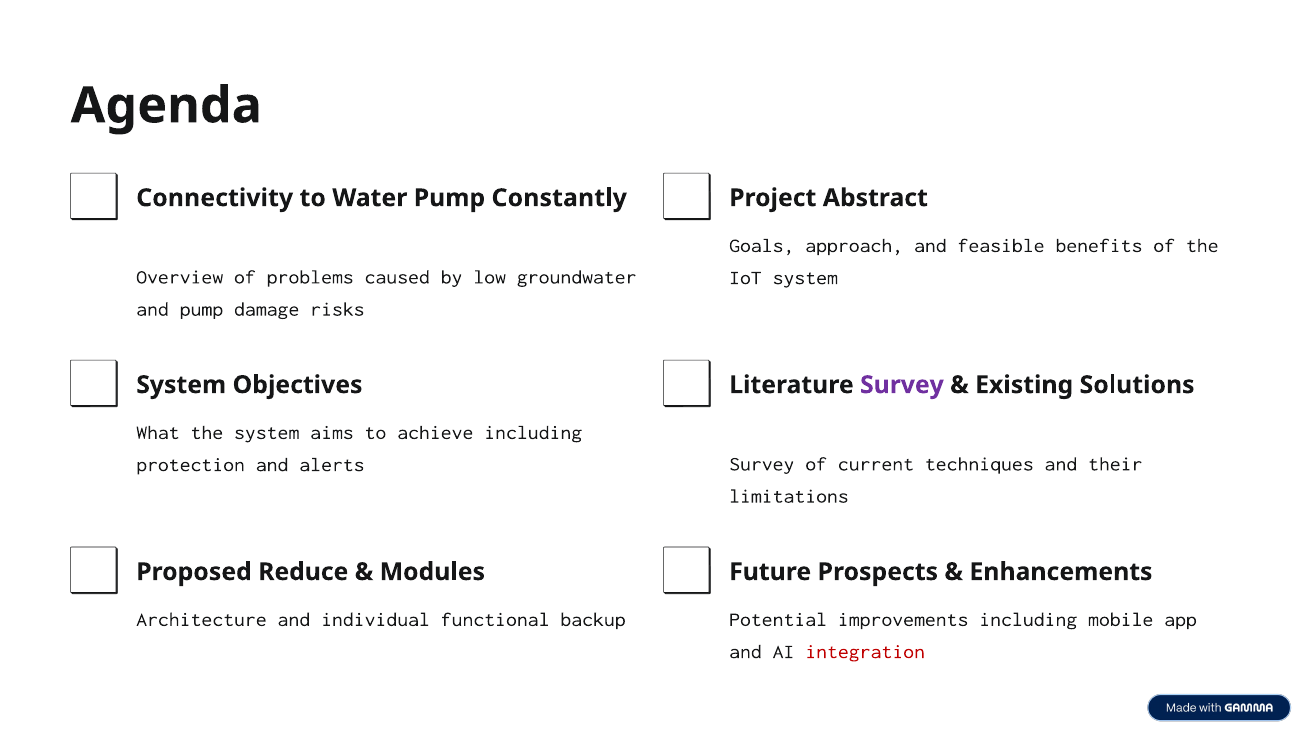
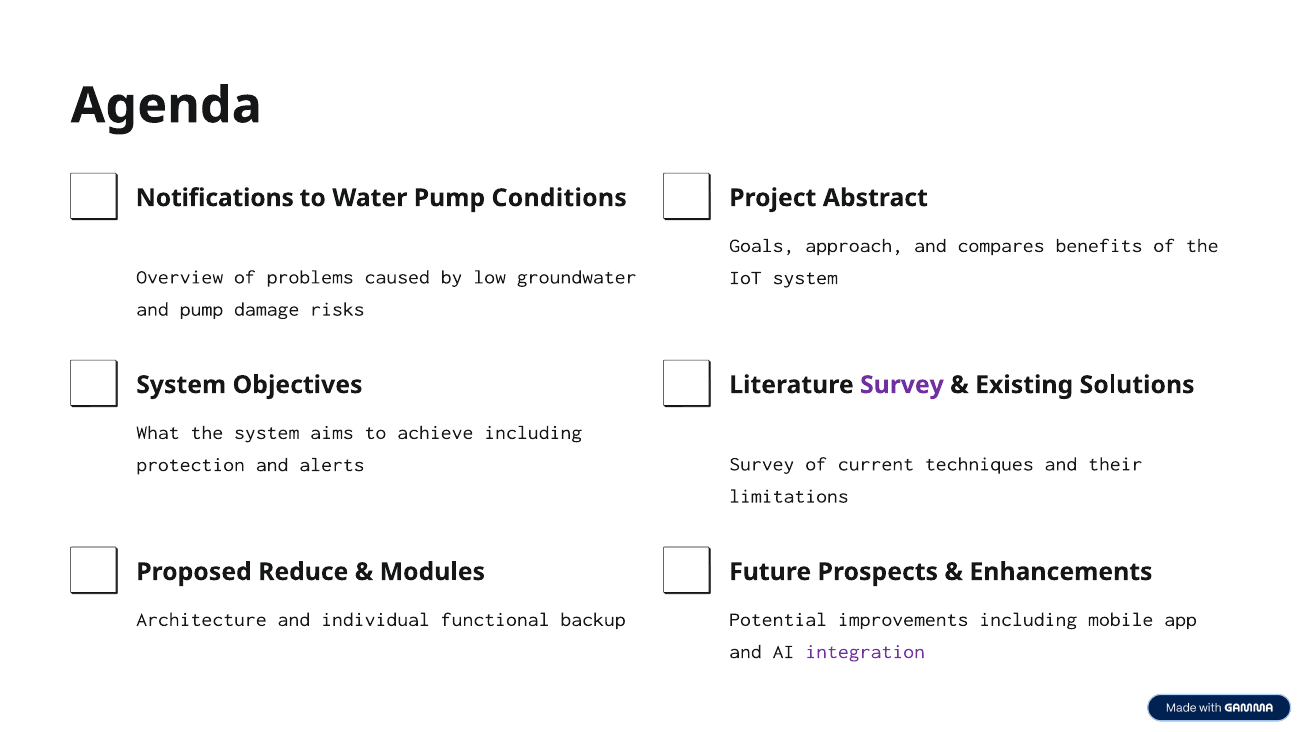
Connectivity: Connectivity -> Notifications (215, 198)
Constantly: Constantly -> Conditions (559, 198)
feasible: feasible -> compares (1001, 246)
integration colour: red -> purple (865, 652)
